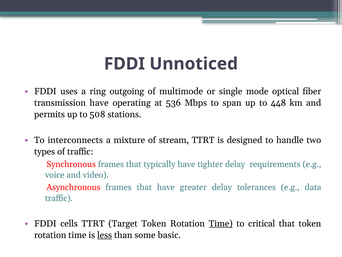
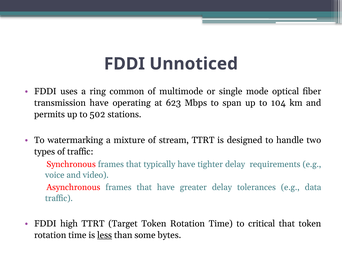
outgoing: outgoing -> common (127, 91)
536: 536 -> 623 (173, 103)
448: 448 -> 104 (278, 103)
508: 508 -> 502 (97, 114)
interconnects: interconnects -> watermarking (75, 140)
cells: cells -> high (69, 223)
Time underline: present -> none (221, 223)
basic: basic -> bytes (169, 235)
